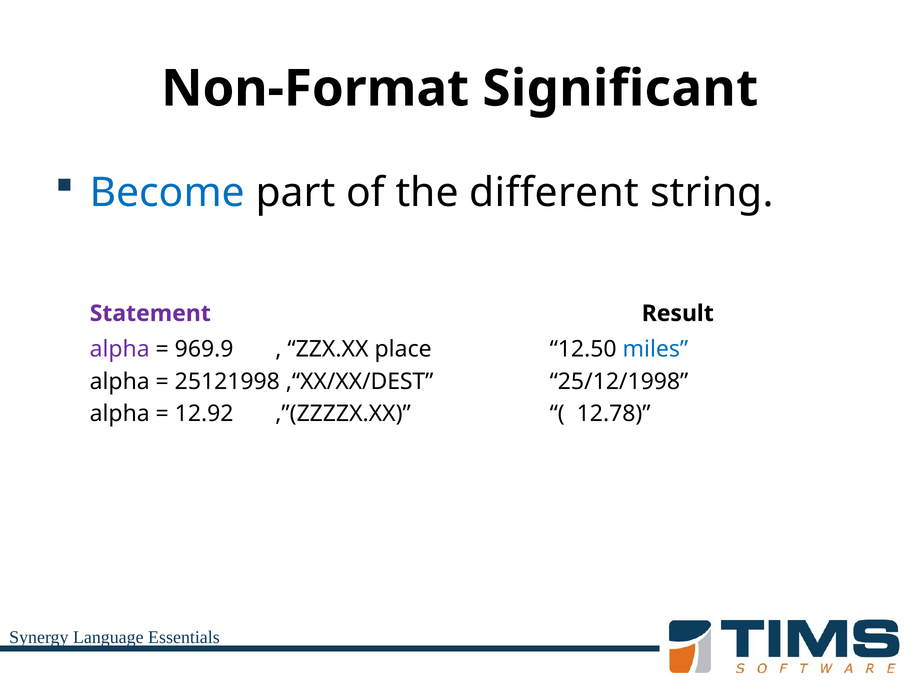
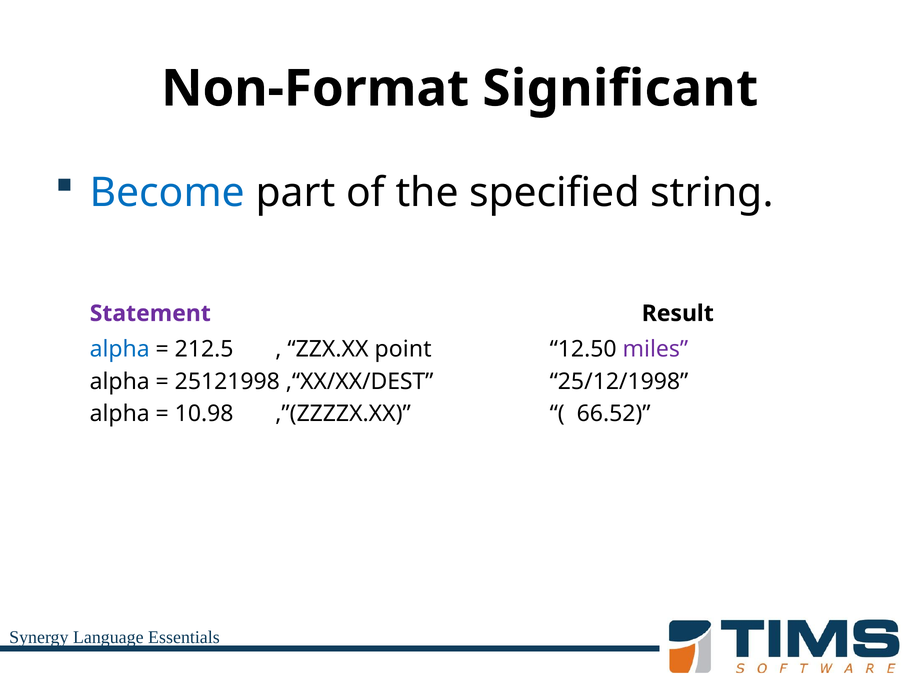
different: different -> specified (554, 193)
alpha colour: purple -> blue (120, 349)
969.9: 969.9 -> 212.5 (204, 349)
place: place -> point (403, 349)
miles colour: blue -> purple (655, 349)
12.92: 12.92 -> 10.98 (204, 414)
12.78: 12.78 -> 66.52 (614, 414)
